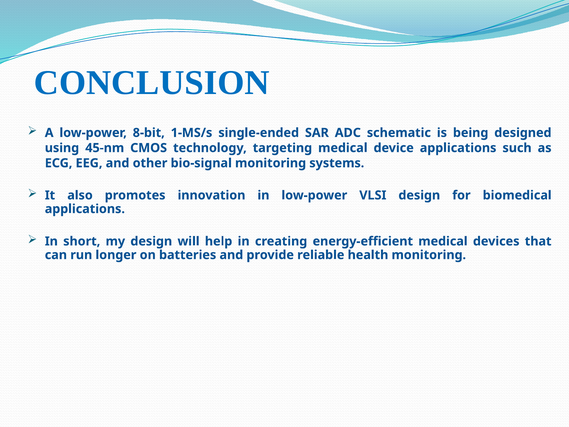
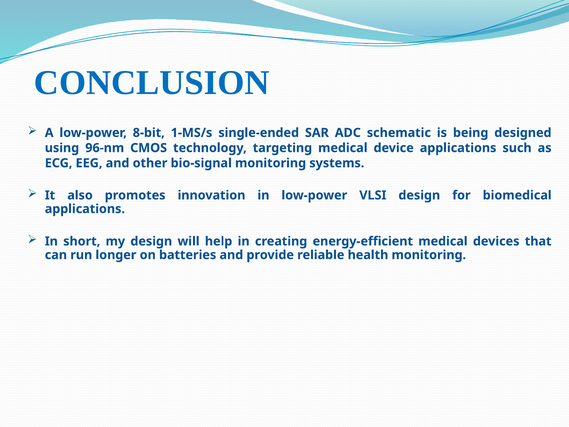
45-nm: 45-nm -> 96-nm (105, 148)
